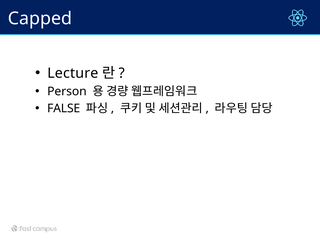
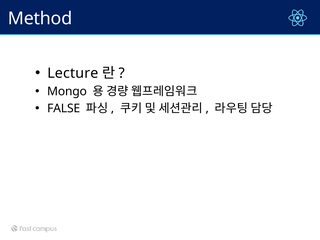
Capped: Capped -> Method (40, 18)
Person: Person -> Mongo (67, 91)
